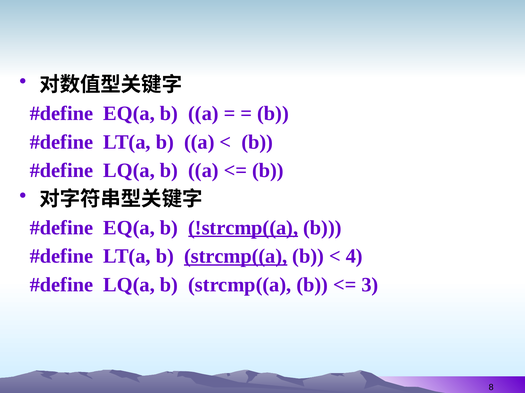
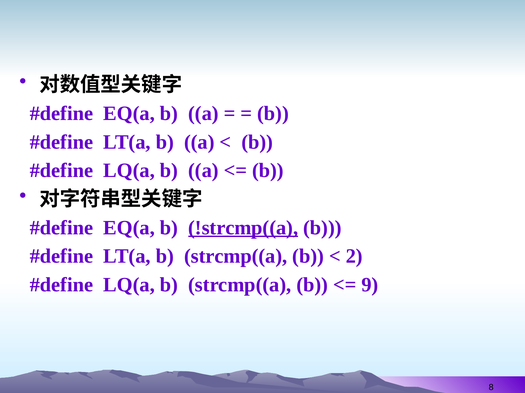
strcmp((a underline: present -> none (236, 257)
4: 4 -> 2 (354, 257)
3: 3 -> 9 (370, 285)
